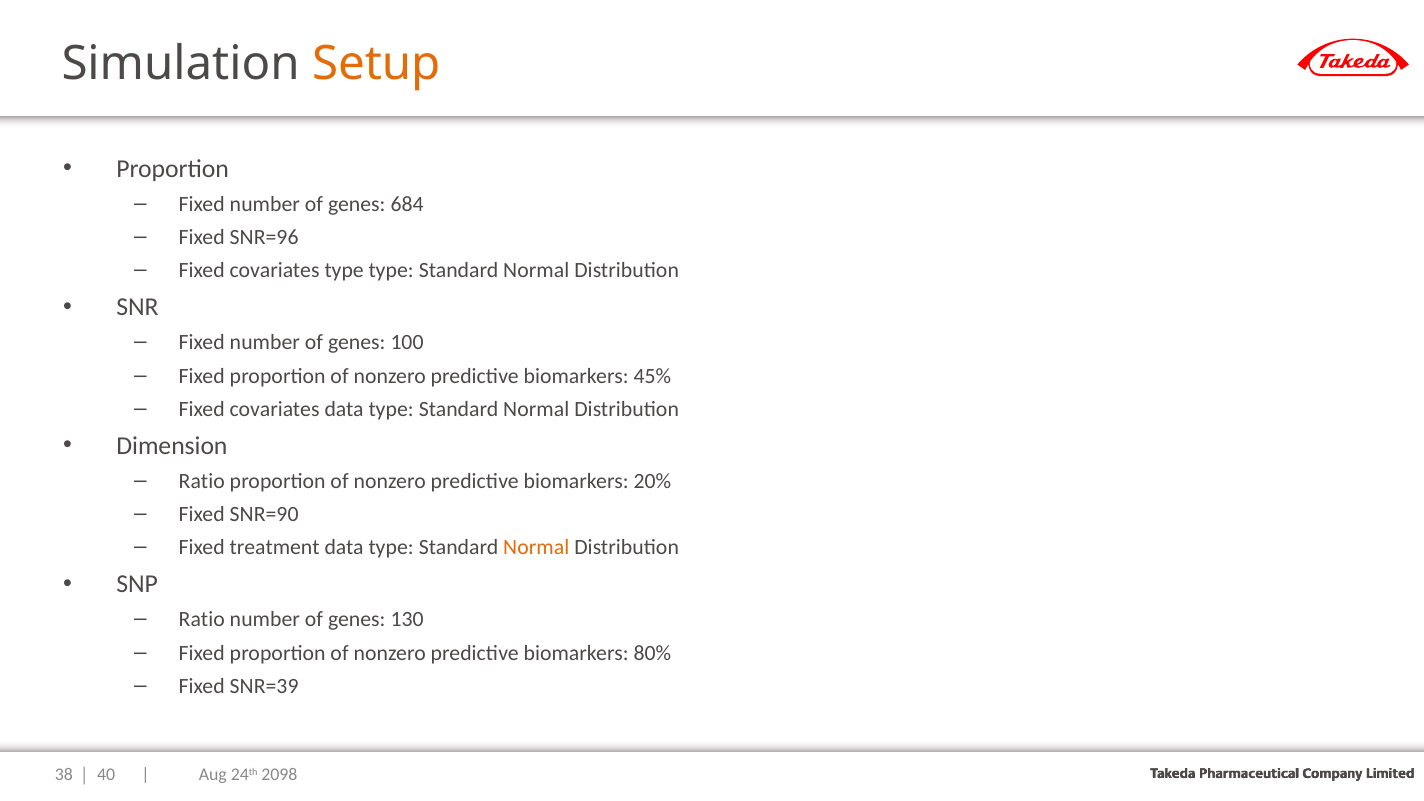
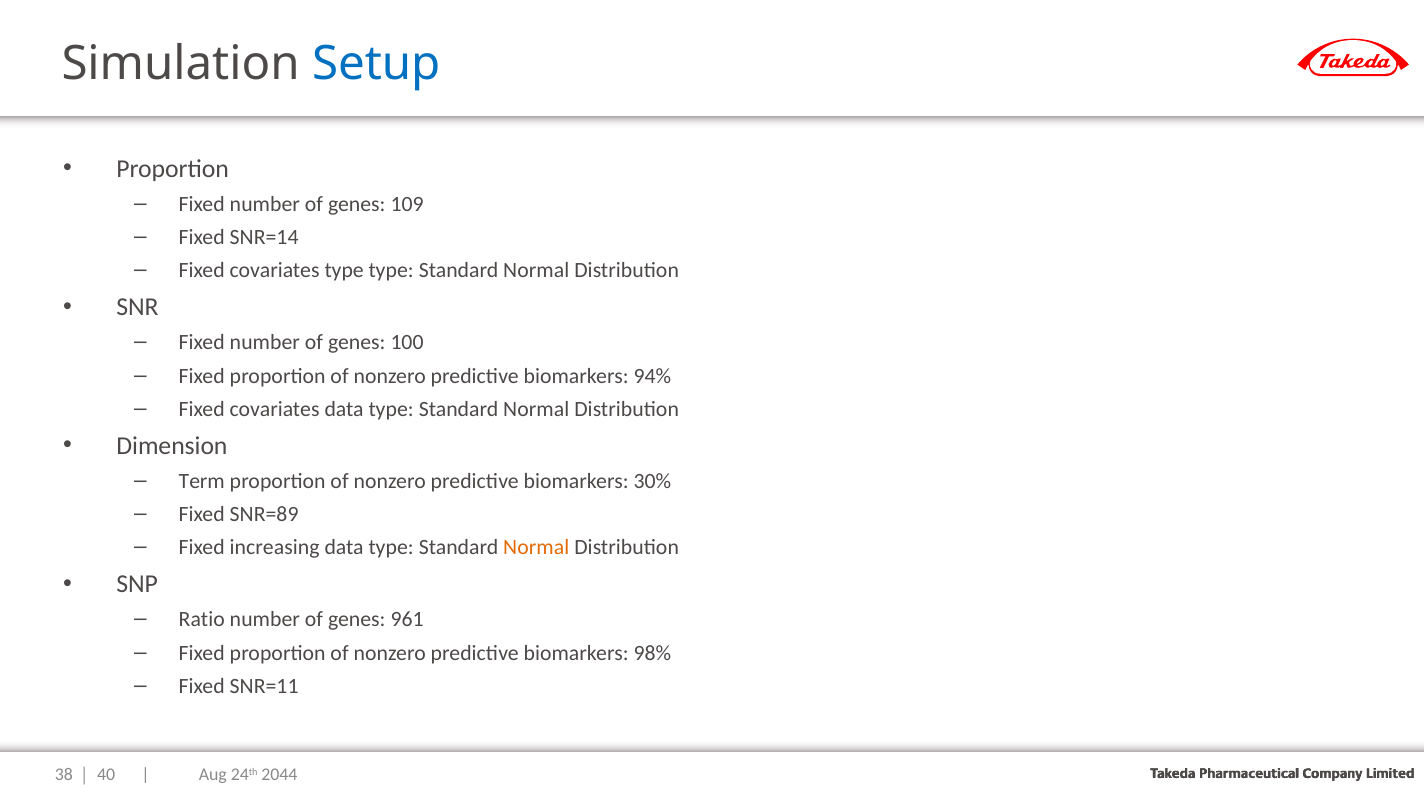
Setup colour: orange -> blue (376, 64)
684: 684 -> 109 (407, 204)
SNR=96: SNR=96 -> SNR=14 (264, 237)
45%: 45% -> 94% (652, 376)
Ratio: Ratio -> Term (202, 481)
20%: 20% -> 30% (652, 481)
SNR=90: SNR=90 -> SNR=89 (264, 514)
treatment: treatment -> increasing (275, 548)
130: 130 -> 961 (407, 620)
80%: 80% -> 98% (652, 653)
SNR=39: SNR=39 -> SNR=11 (264, 686)
2098: 2098 -> 2044 (279, 775)
